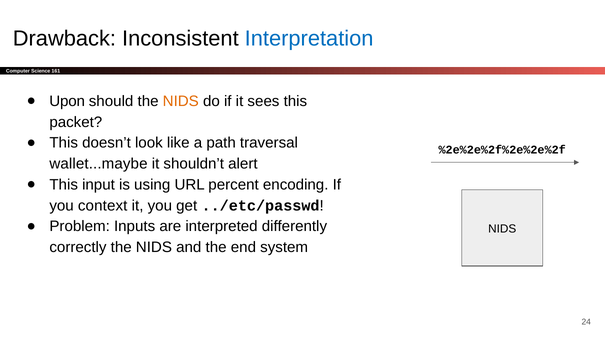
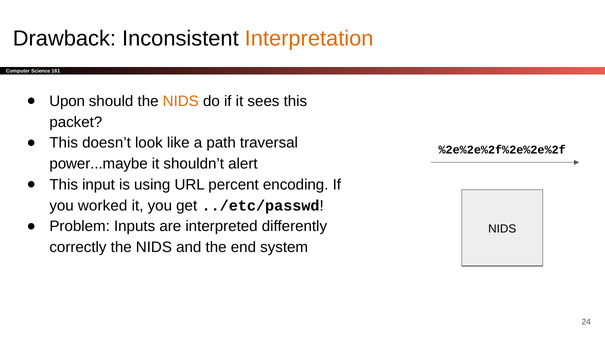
Interpretation colour: blue -> orange (309, 39)
wallet...maybe: wallet...maybe -> power...maybe (99, 164)
context: context -> worked (103, 206)
